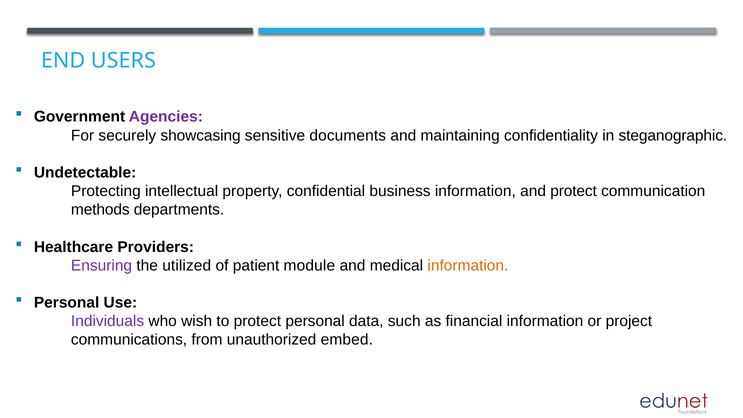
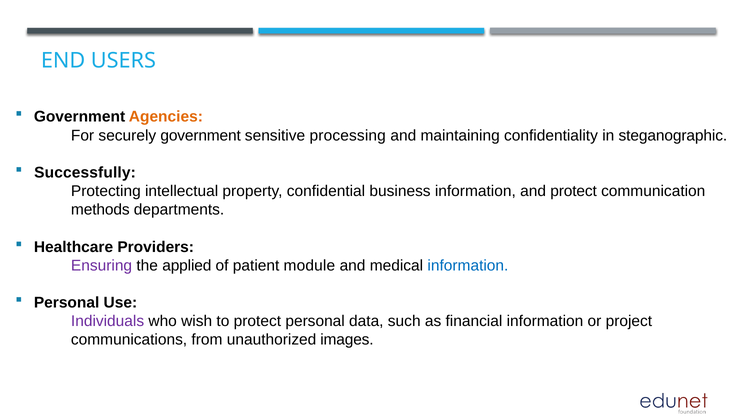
Agencies colour: purple -> orange (166, 117)
securely showcasing: showcasing -> government (201, 135)
documents: documents -> processing (348, 135)
Undetectable: Undetectable -> Successfully (85, 173)
utilized: utilized -> applied (187, 265)
information colour: orange -> blue (468, 265)
embed: embed -> images (347, 340)
